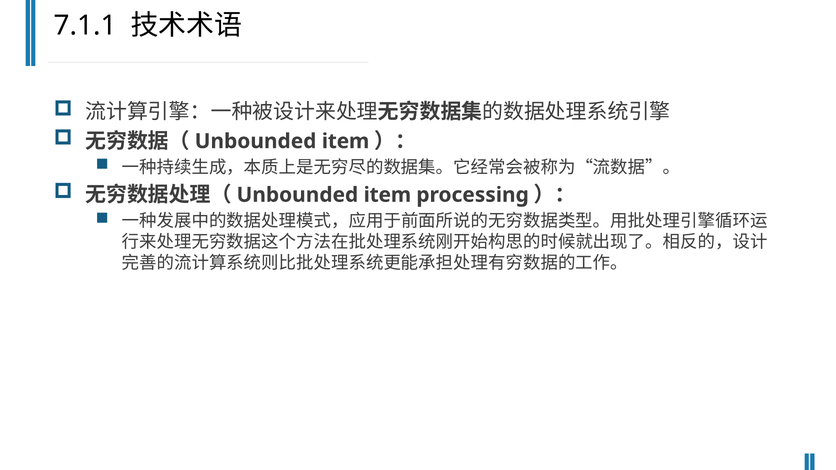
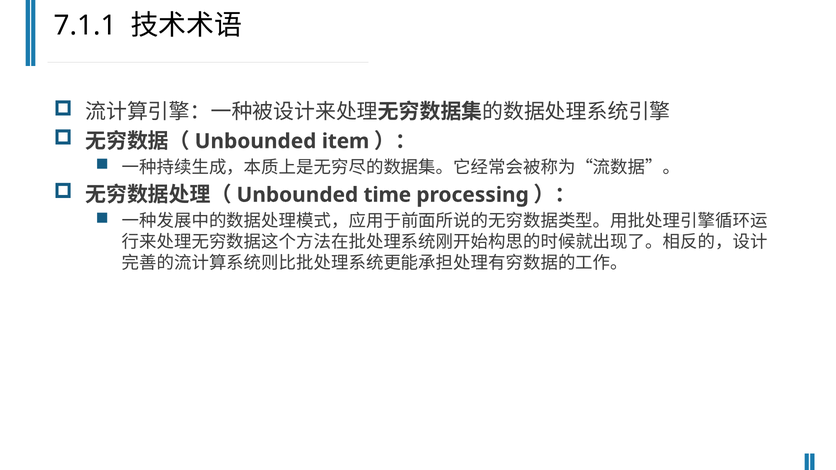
item: item -> time (387, 195)
